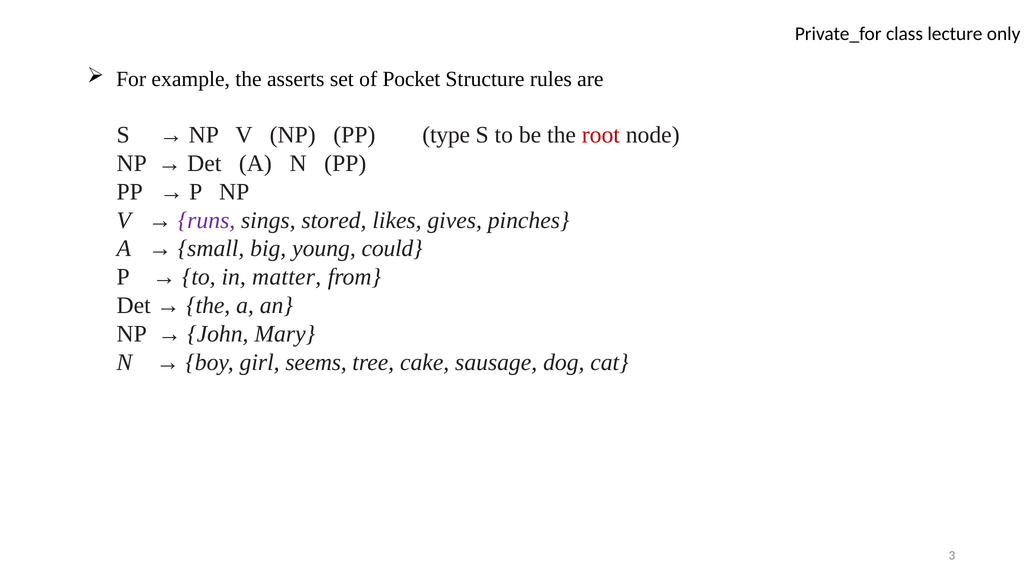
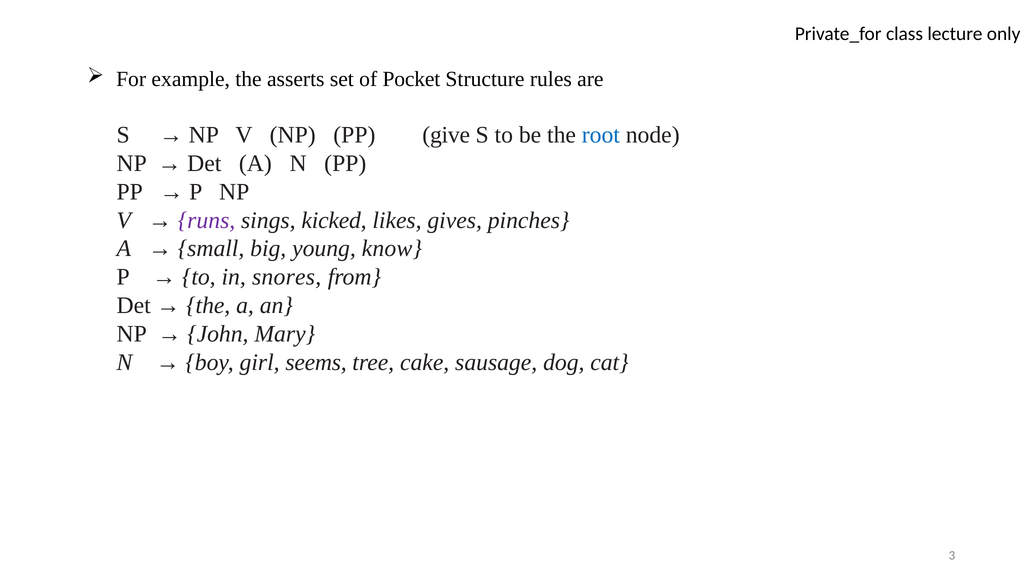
type: type -> give (446, 135)
root colour: red -> blue (601, 135)
stored: stored -> kicked (334, 220)
could: could -> know (392, 248)
matter: matter -> snores (287, 277)
